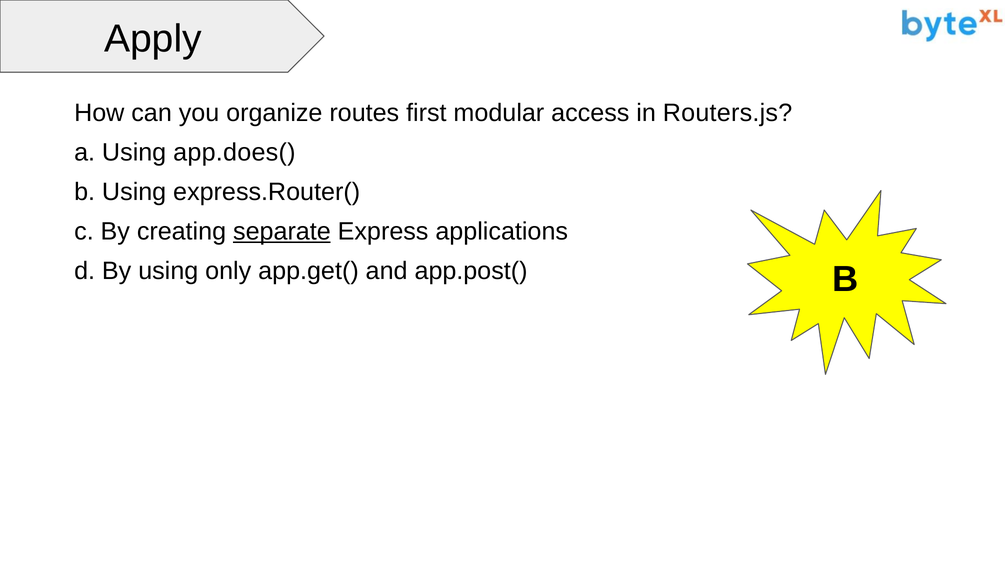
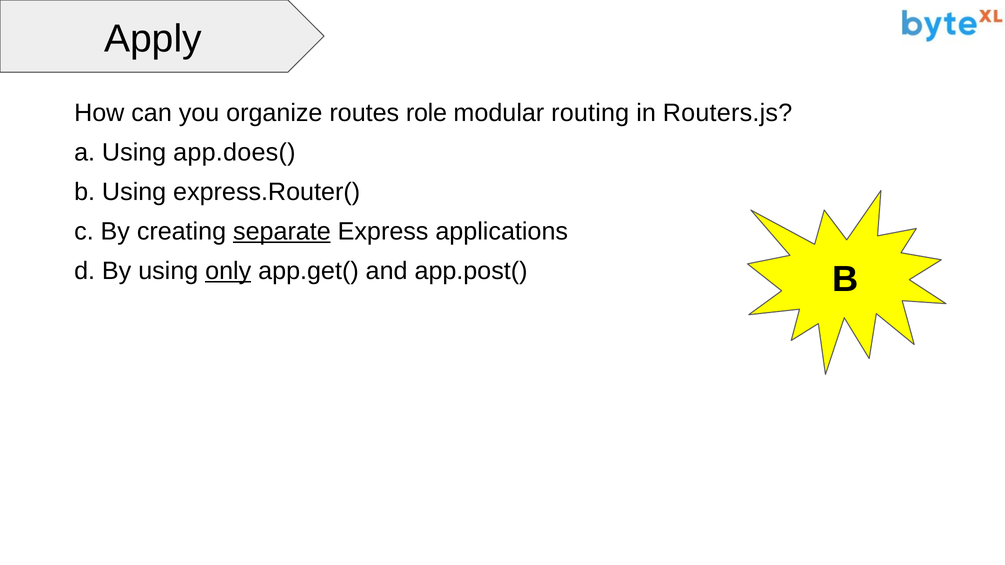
first: first -> role (426, 113)
access: access -> routing (590, 113)
only underline: none -> present (228, 271)
